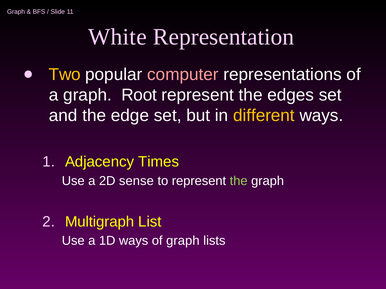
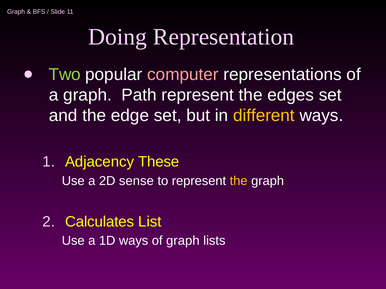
White: White -> Doing (118, 37)
Two colour: yellow -> light green (65, 75)
Root: Root -> Path (139, 95)
Times: Times -> These (159, 162)
the colour: light green -> yellow (239, 181)
Multigraph: Multigraph -> Calculates (100, 222)
